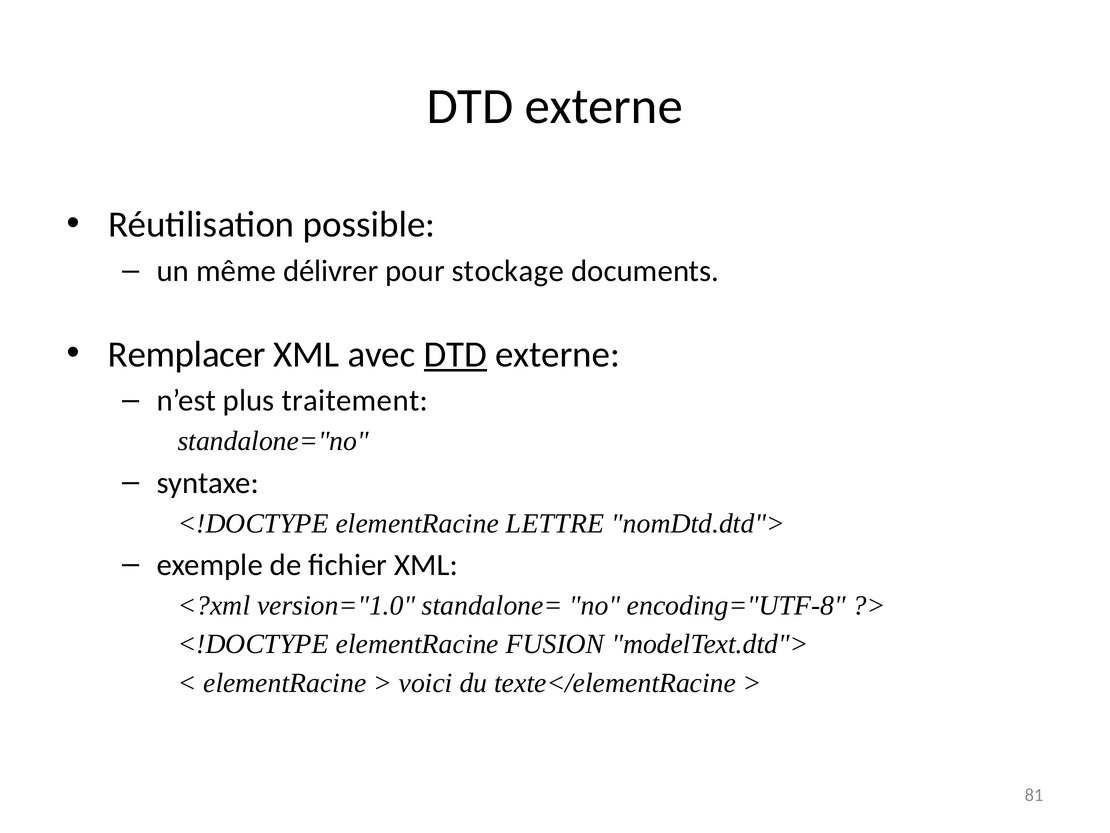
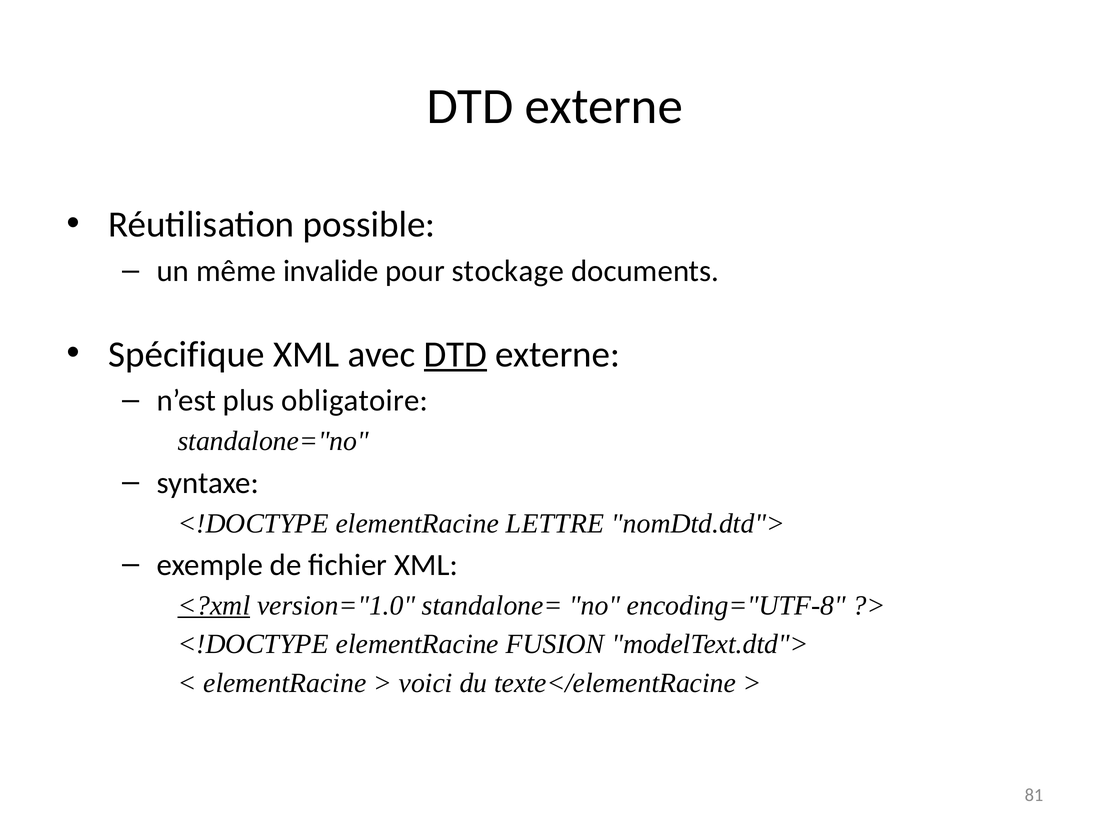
délivrer: délivrer -> invalide (331, 271)
Remplacer: Remplacer -> Spécifique (187, 354)
traitement: traitement -> obligatoire (355, 401)
<?xml underline: none -> present (214, 605)
